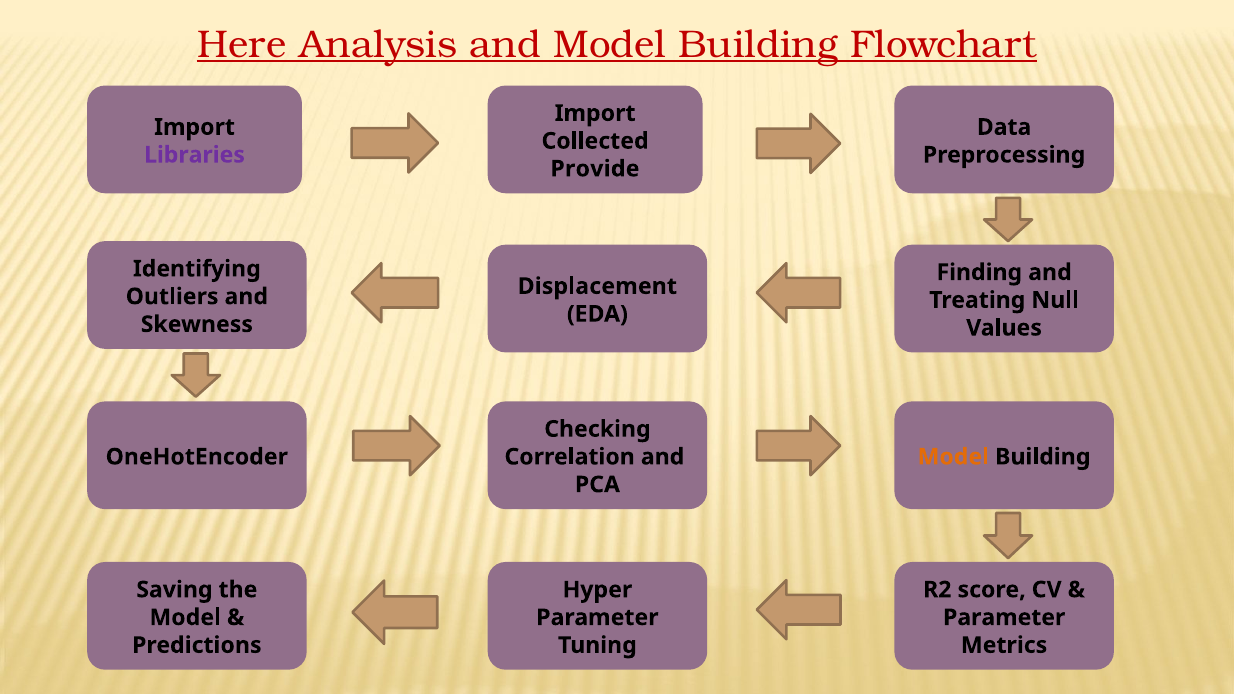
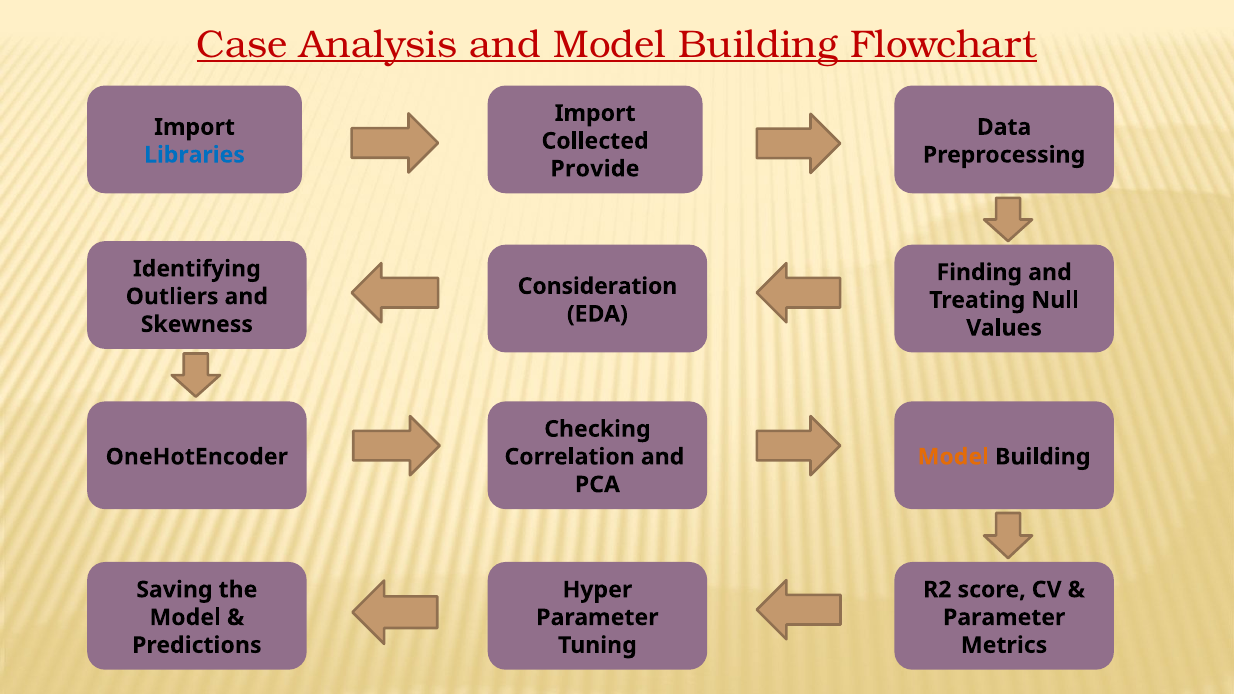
Here: Here -> Case (242, 45)
Libraries colour: purple -> blue (194, 155)
Displacement: Displacement -> Consideration (597, 286)
